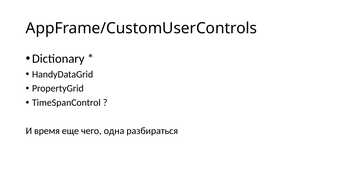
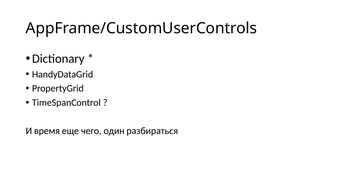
одна: одна -> один (114, 131)
